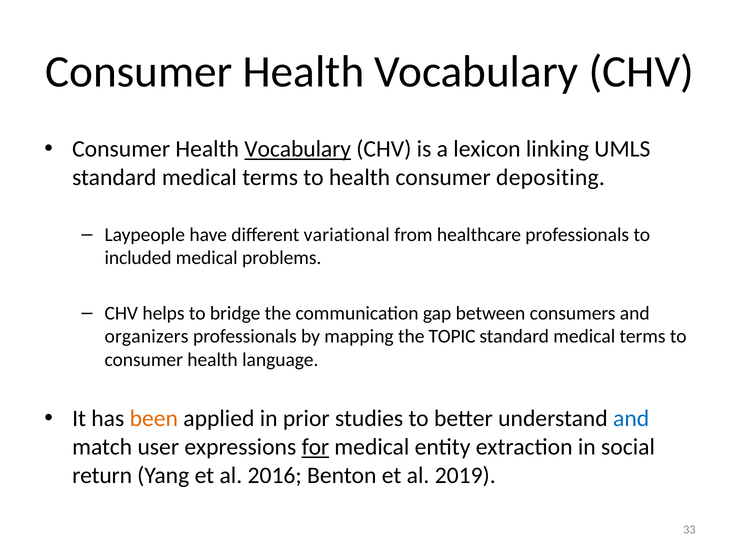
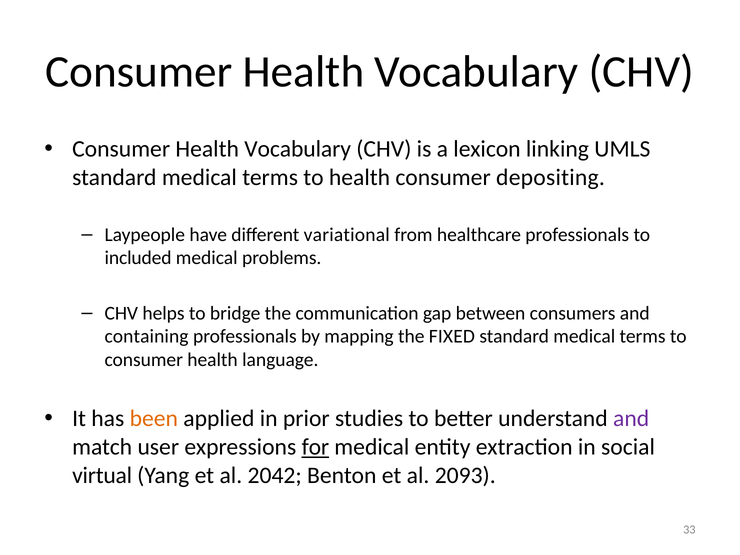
Vocabulary underline: present -> none (298, 149)
organizers: organizers -> containing (147, 337)
TOPIC: TOPIC -> FIXED (452, 337)
and colour: blue -> purple (631, 419)
return: return -> virtual (102, 475)
2016: 2016 -> 2042 (275, 475)
2019: 2019 -> 2093 (465, 475)
